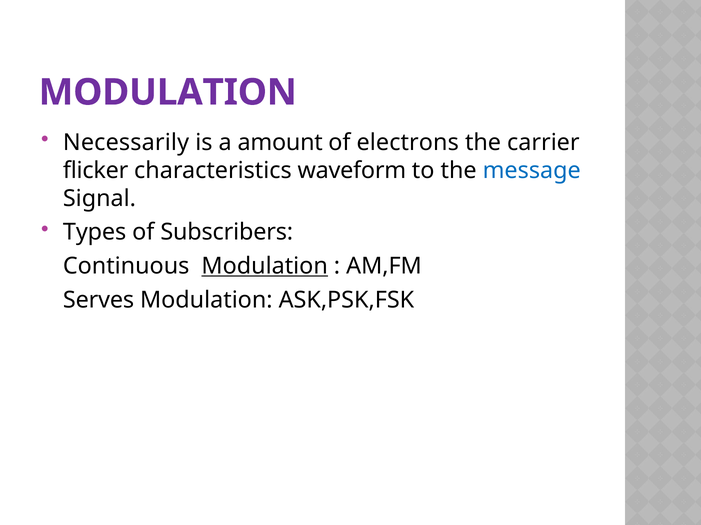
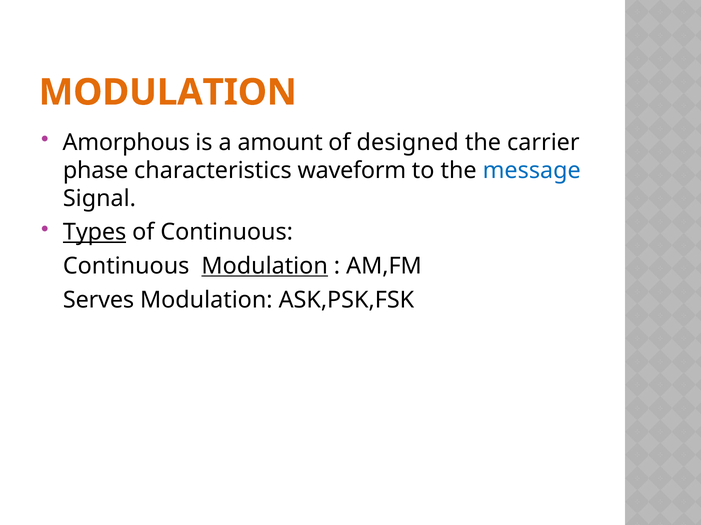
MODULATION colour: purple -> orange (168, 93)
Necessarily: Necessarily -> Amorphous (126, 143)
electrons: electrons -> designed (408, 143)
flicker: flicker -> phase (96, 171)
Types underline: none -> present (95, 232)
of Subscribers: Subscribers -> Continuous (227, 232)
